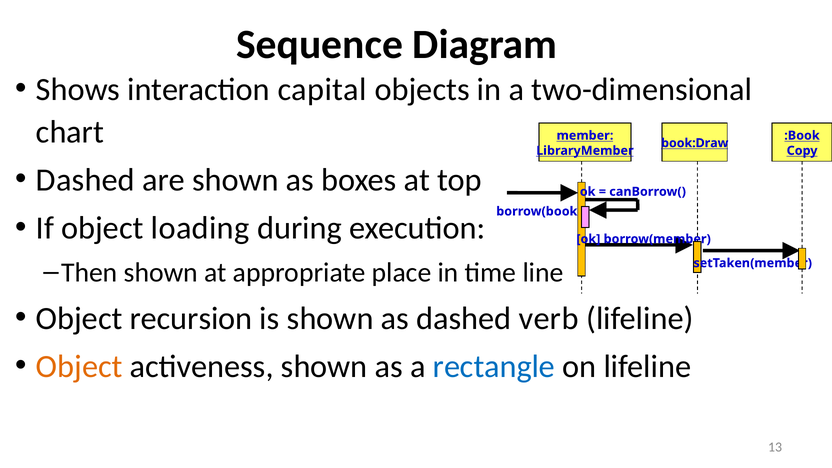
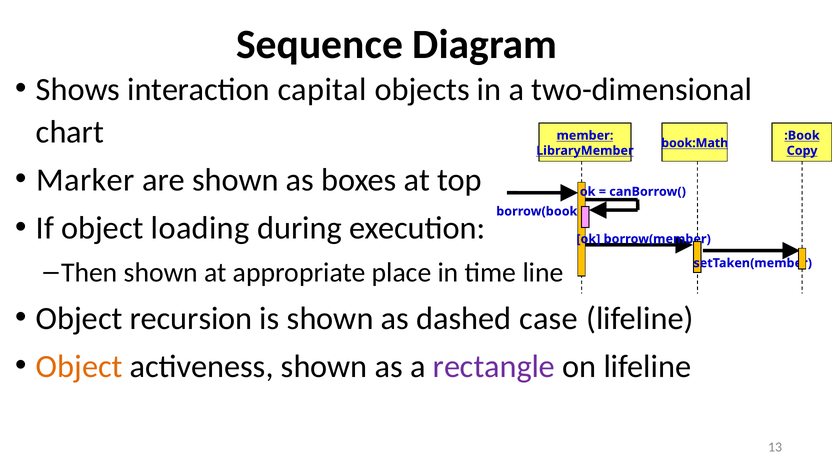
book:Draw: book:Draw -> book:Math (695, 143)
Dashed: Dashed -> Marker (85, 180)
verb: verb -> case (549, 318)
rectangle colour: blue -> purple (494, 367)
